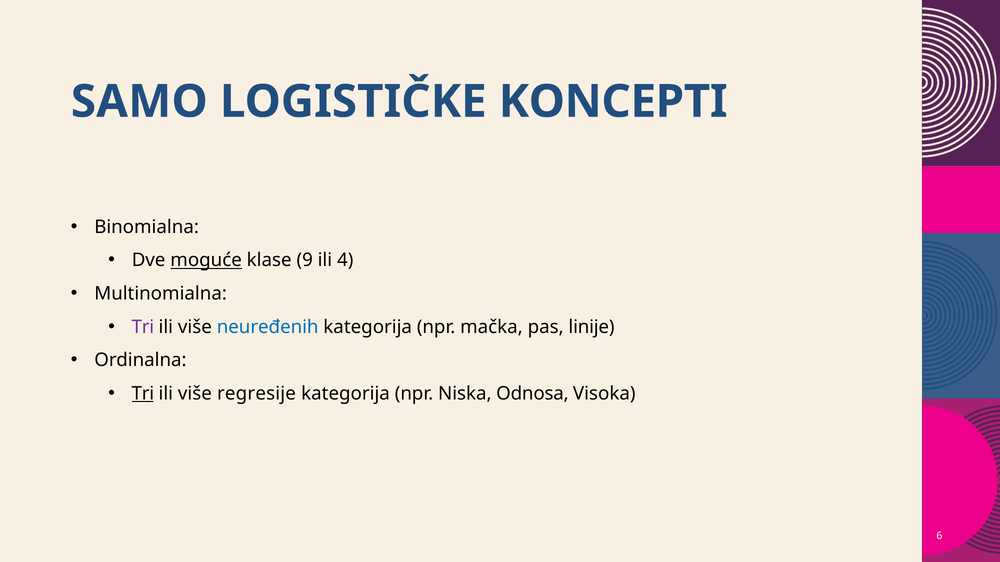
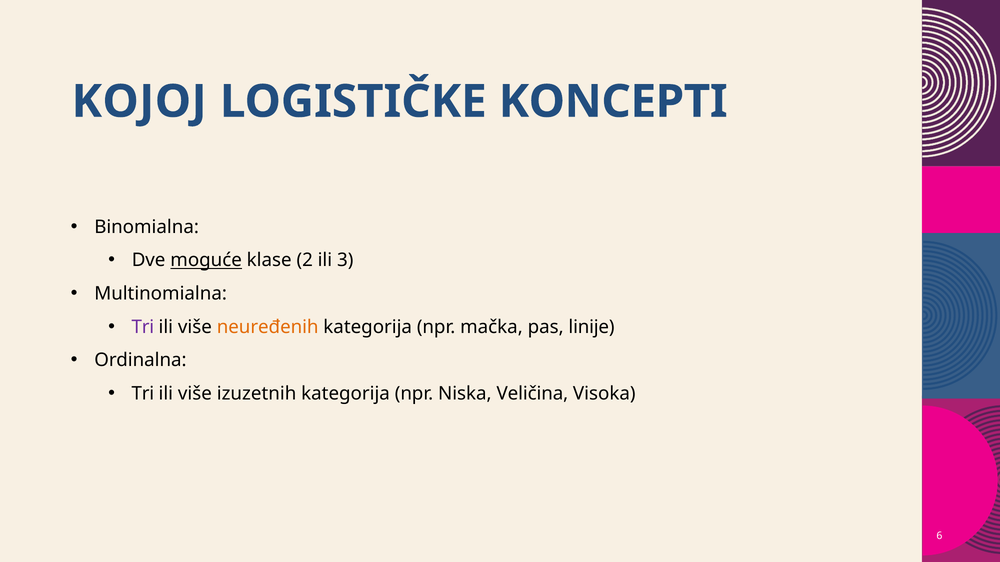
SAMO: SAMO -> KOJOJ (139, 102)
9: 9 -> 2 (305, 261)
4: 4 -> 3 (345, 261)
neuređenih colour: blue -> orange (268, 327)
Tri underline: present -> none (143, 394)
regresije: regresije -> izuzetnih (257, 394)
Odnosa: Odnosa -> Veličina (532, 394)
